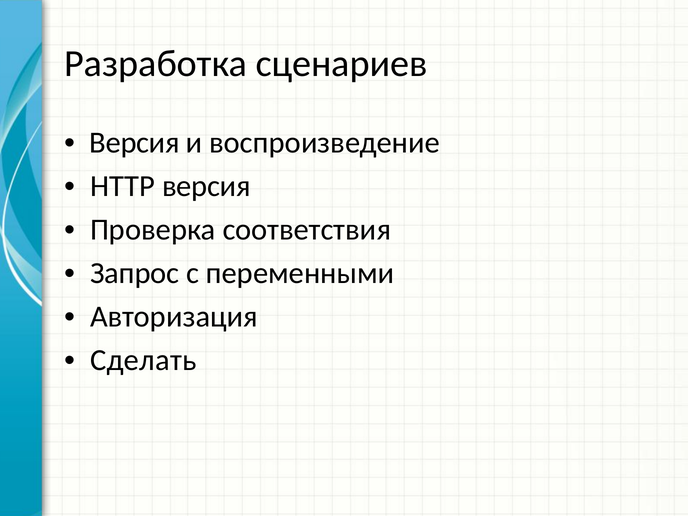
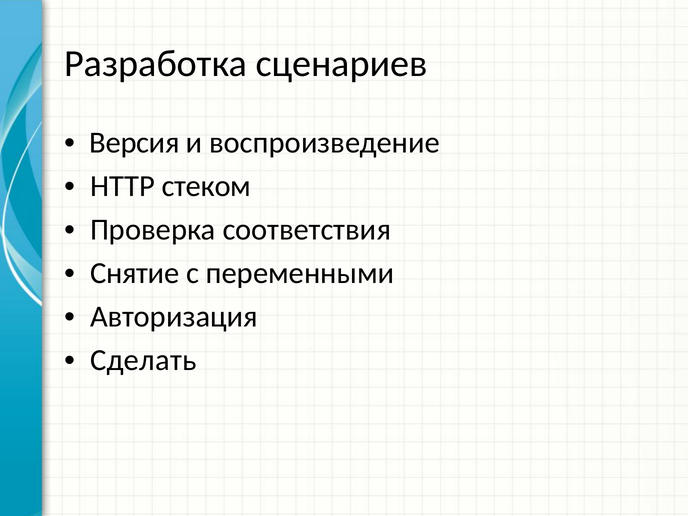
HTTP версия: версия -> стеком (206, 186)
Запрос: Запрос -> Снятие (135, 273)
